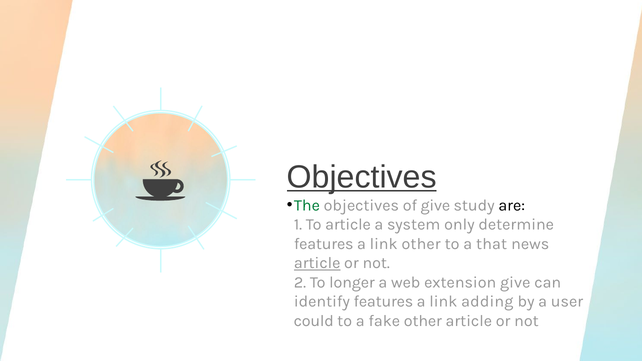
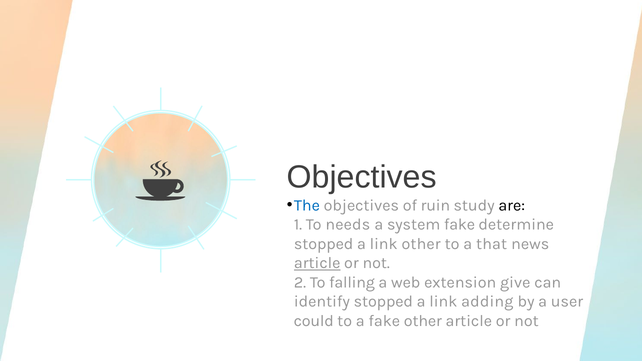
Objectives underline: present -> none (362, 177)
The colour: green -> blue (307, 205)
of give: give -> ruin (435, 205)
To article: article -> needs (348, 225)
system only: only -> fake (460, 225)
features: features -> stopped (324, 244)
longer: longer -> falling (352, 282)
identify features: features -> stopped (383, 302)
